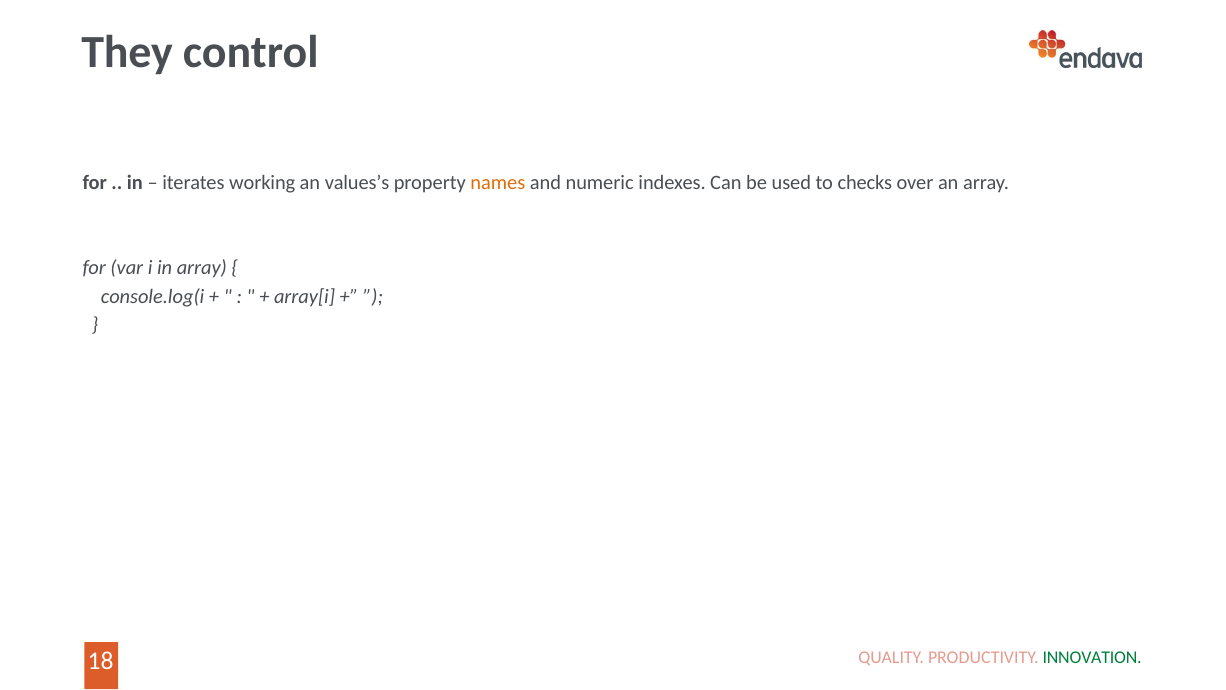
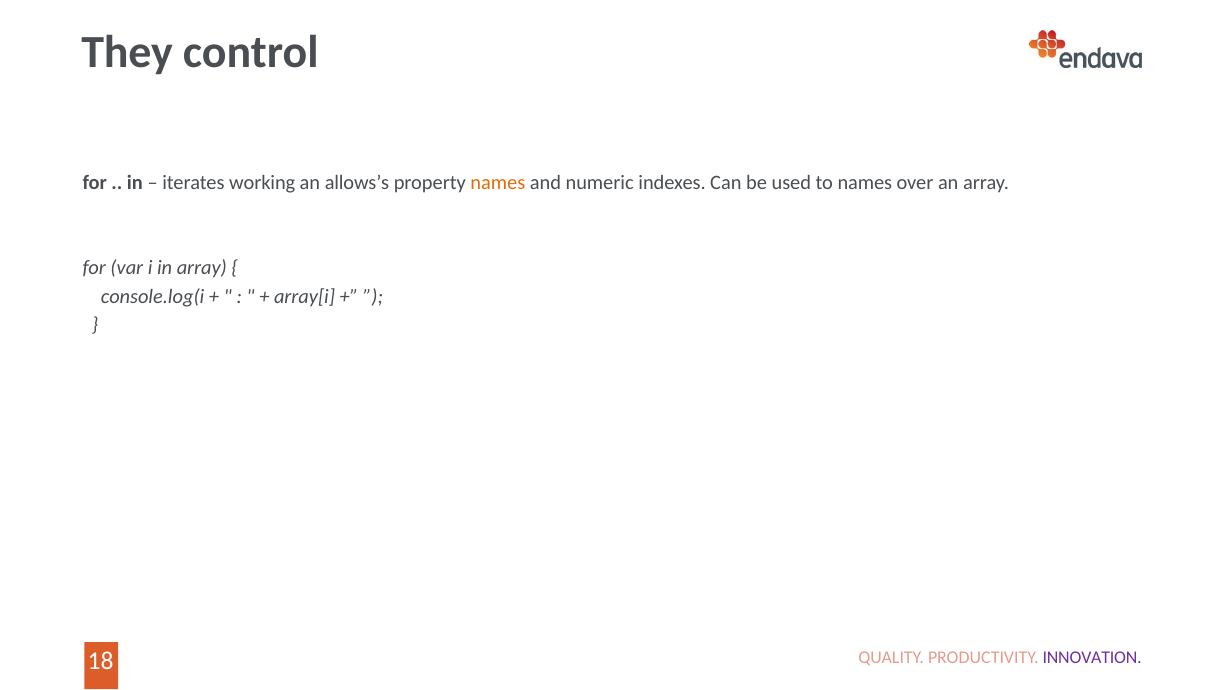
values’s: values’s -> allows’s (357, 183)
to checks: checks -> names (865, 183)
INNOVATION colour: green -> purple (1092, 657)
